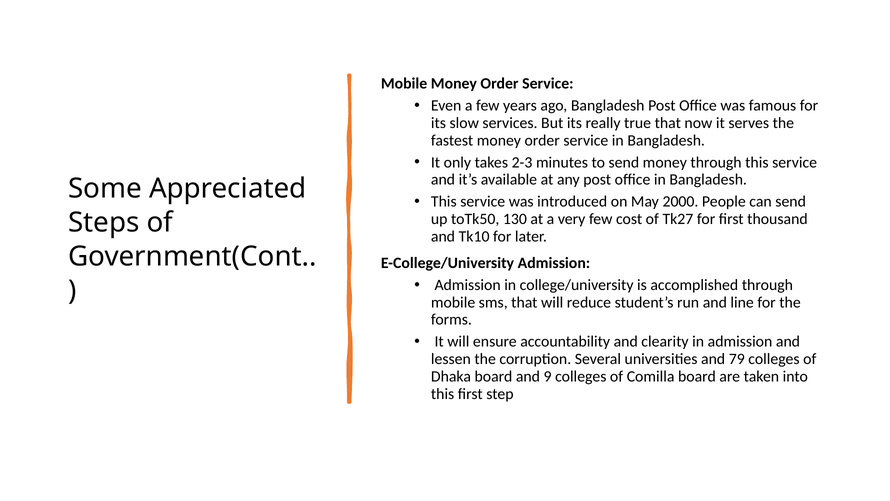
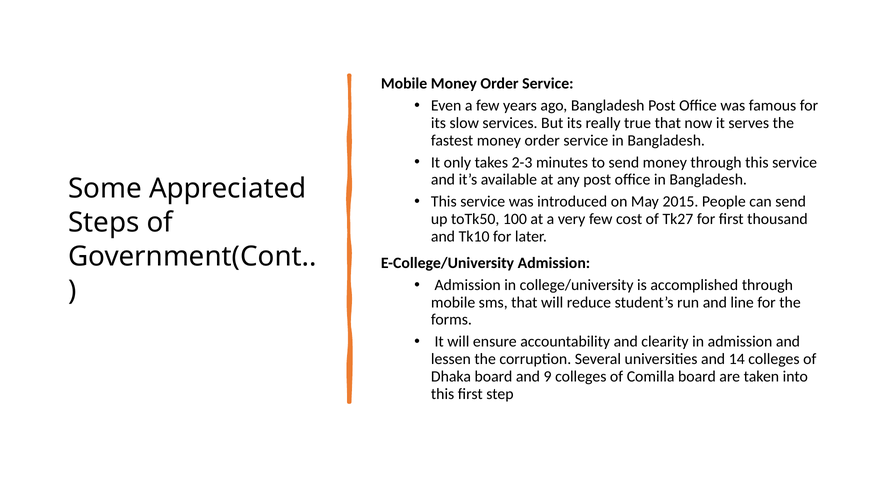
2000: 2000 -> 2015 (680, 202)
130: 130 -> 100 (515, 219)
79: 79 -> 14 (737, 359)
